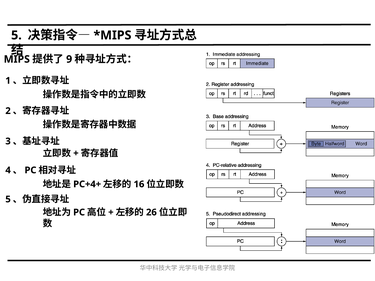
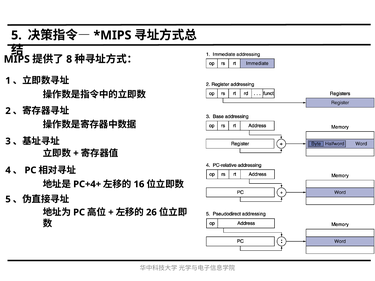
9: 9 -> 8 (69, 59)
